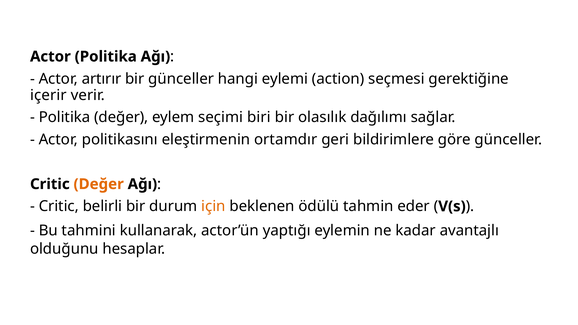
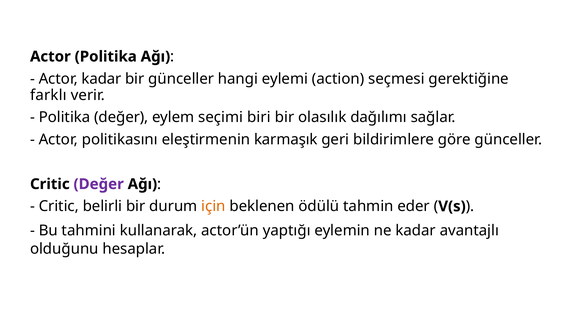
Actor artırır: artırır -> kadar (102, 79)
içerir: içerir -> farklı (48, 95)
ortamdır: ortamdır -> karmaşık (286, 140)
Değer colour: orange -> purple (99, 184)
